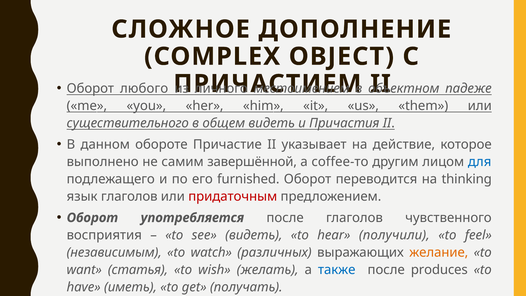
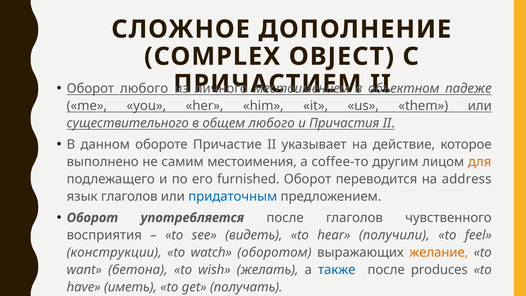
общем видеть: видеть -> любого (272, 123)
завершённой: завершённой -> местоимения (252, 162)
для colour: blue -> orange (480, 162)
thinking: thinking -> address (467, 179)
придаточным colour: red -> blue (233, 196)
независимым: независимым -> конструкции (114, 252)
различных: различных -> оборотом (274, 252)
статья: статья -> бетона (138, 270)
